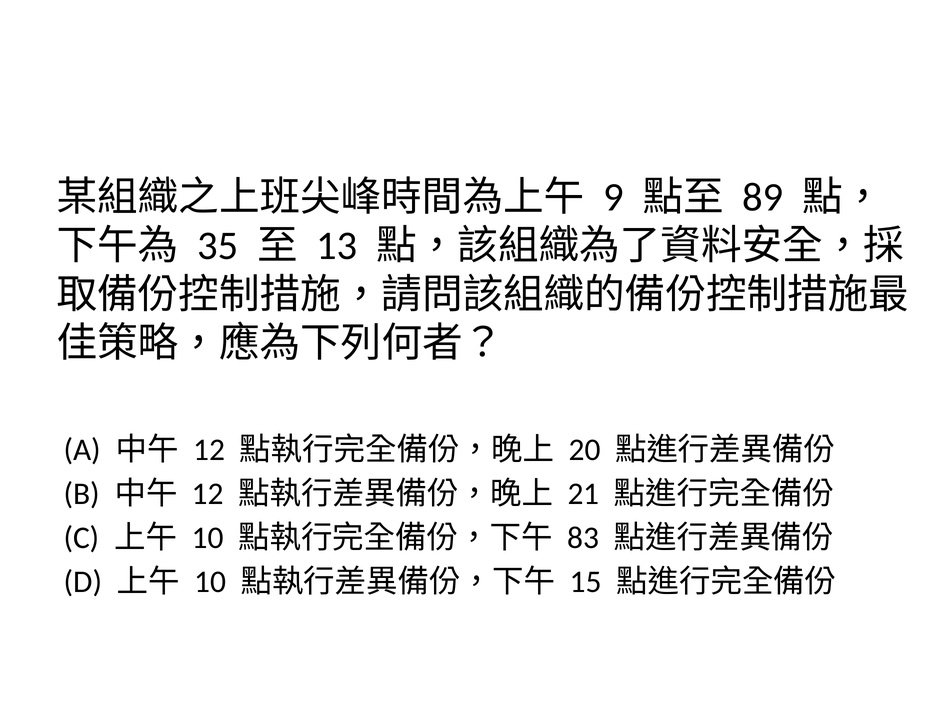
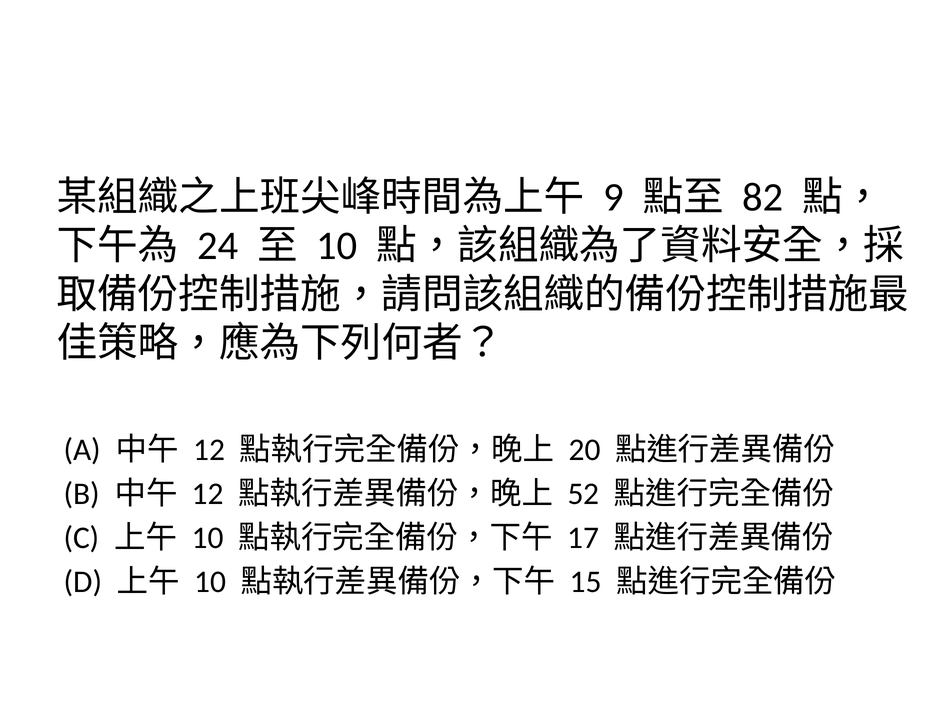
89: 89 -> 82 (763, 197)
35: 35 -> 24 (218, 246)
13: 13 -> 10 (337, 246)
21: 21 -> 52 (583, 494)
83: 83 -> 17 (583, 538)
